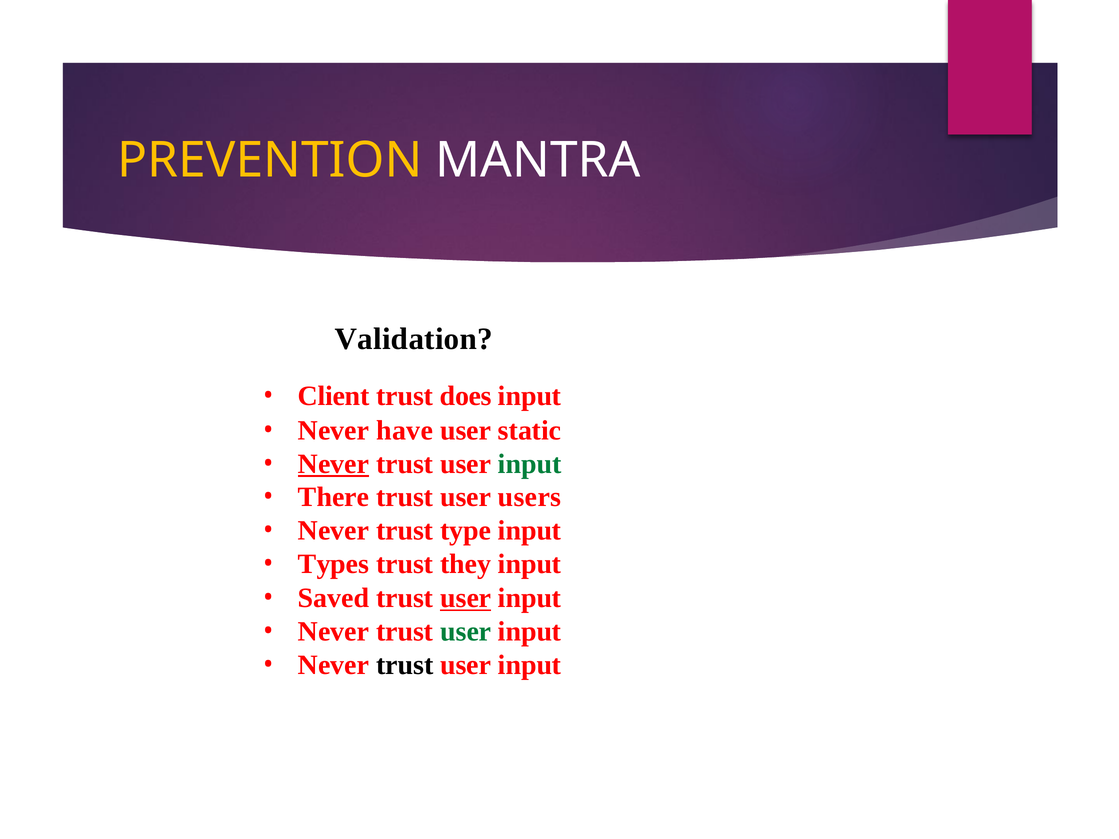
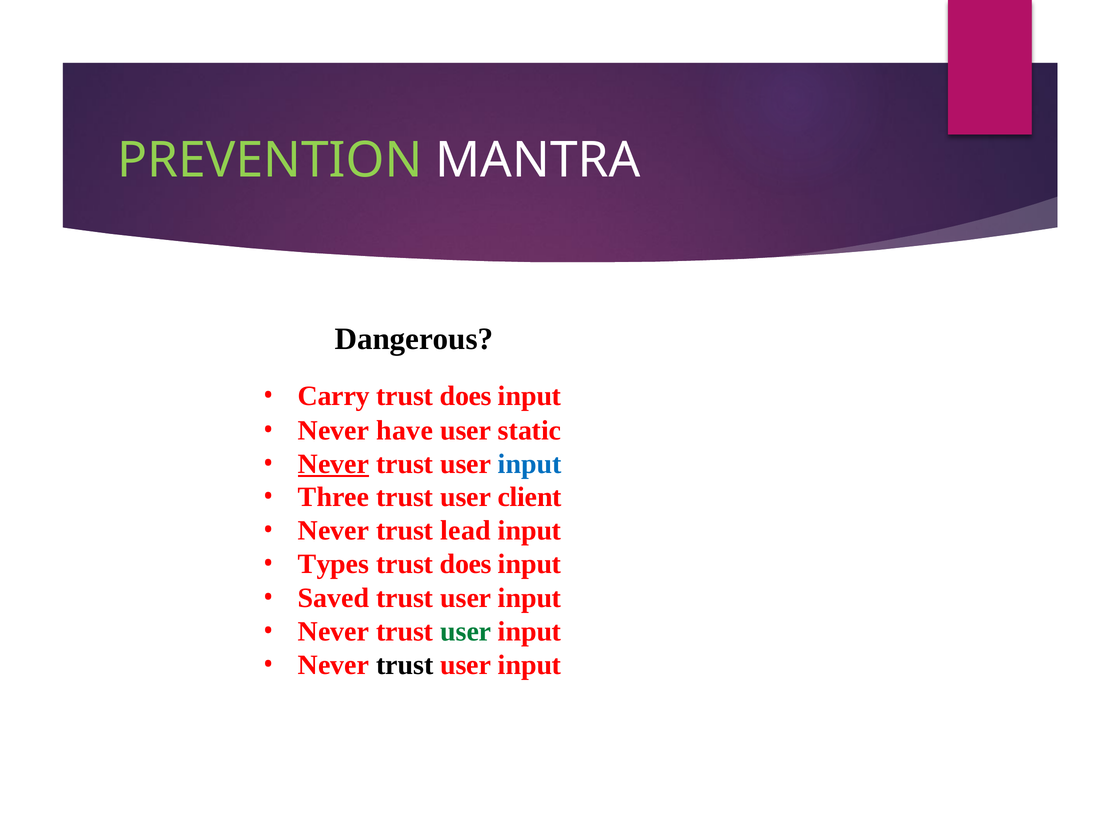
PREVENTION colour: yellow -> light green (270, 160)
Validation: Validation -> Dangerous (414, 339)
Client: Client -> Carry (334, 396)
input colour: green -> blue (530, 464)
There: There -> Three (334, 497)
users: users -> client (530, 497)
type: type -> lead (466, 531)
they: they -> does (466, 564)
user underline: present -> none (466, 598)
